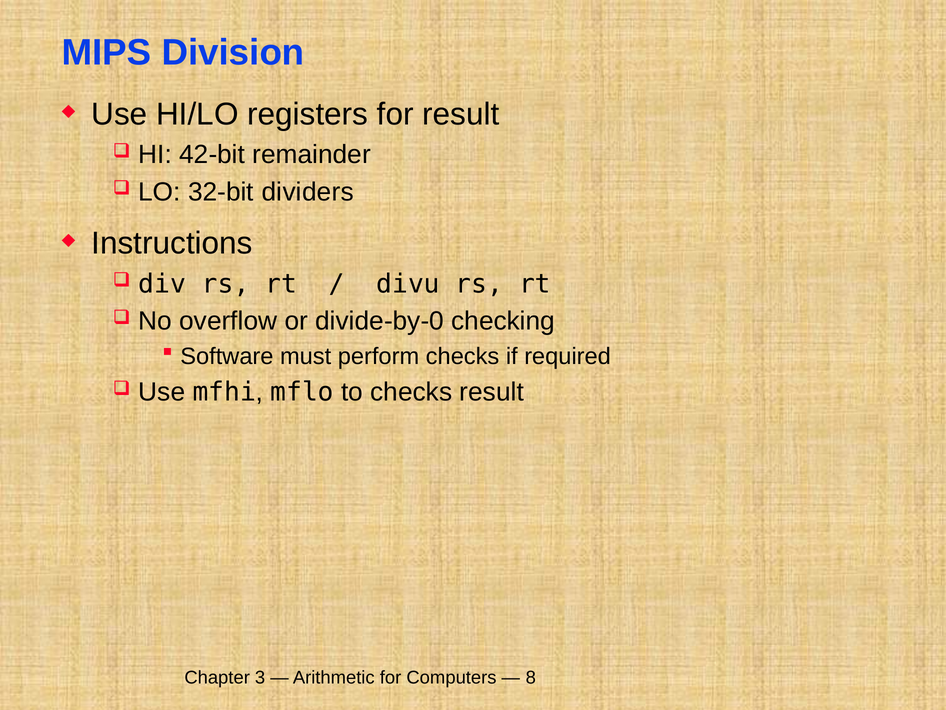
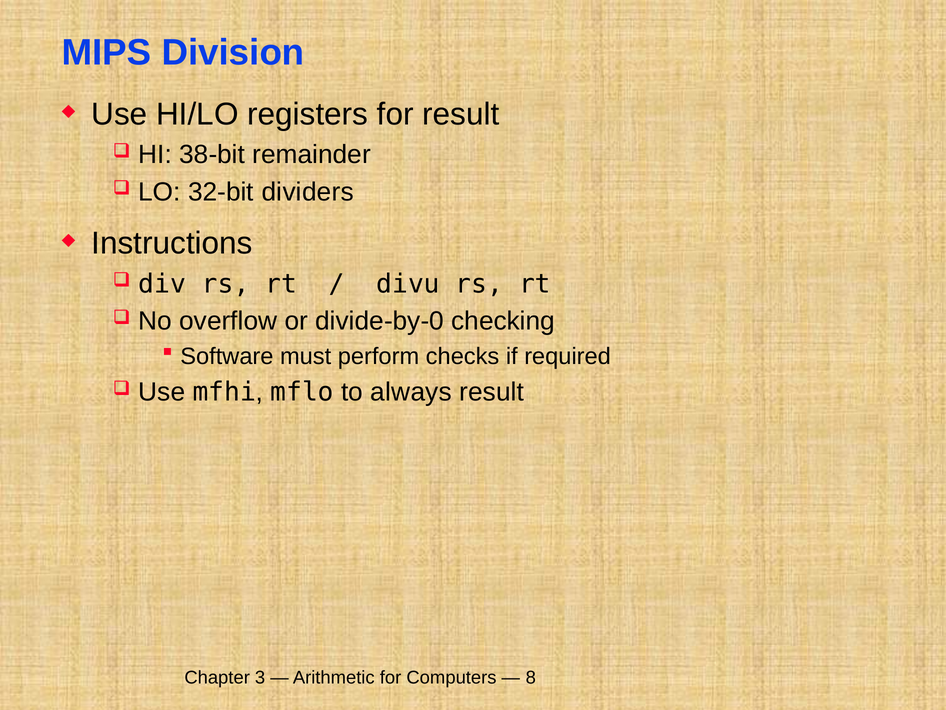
42-bit: 42-bit -> 38-bit (212, 155)
to checks: checks -> always (411, 392)
